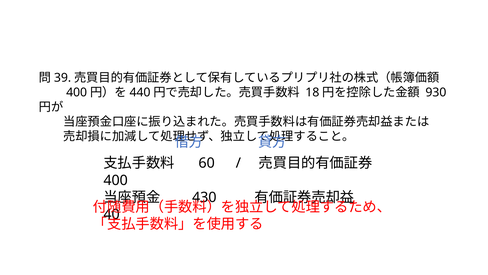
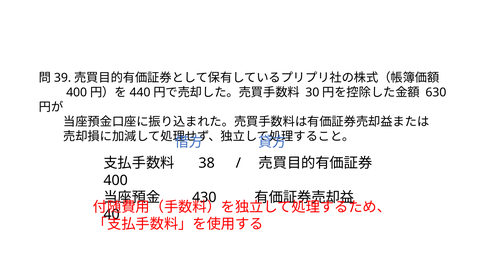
18: 18 -> 30 (312, 92)
930: 930 -> 630 (436, 92)
60: 60 -> 38 (207, 163)
